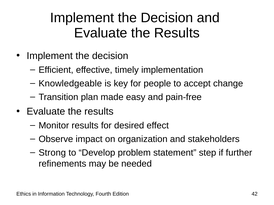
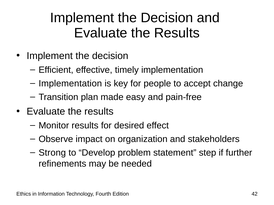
Knowledgeable: Knowledgeable -> Implementation (70, 84)
